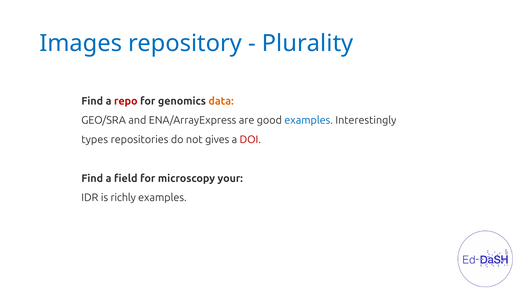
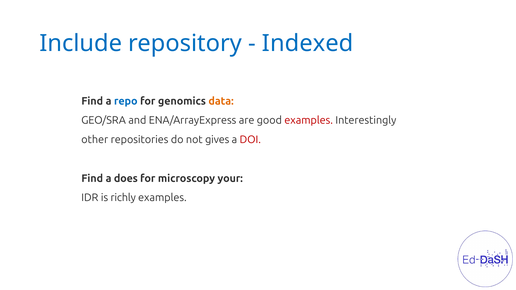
Images: Images -> Include (81, 43)
Plurality: Plurality -> Indexed (308, 43)
repo colour: red -> blue (126, 101)
examples colour: blue -> red (309, 120)
types: types -> other (95, 140)
field: field -> does (126, 179)
